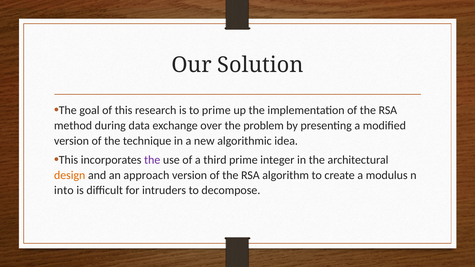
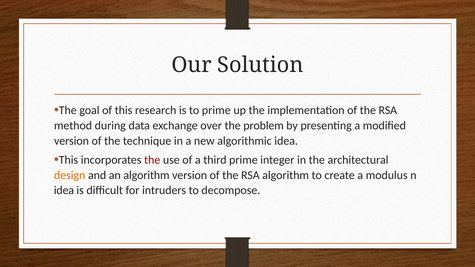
the colour: purple -> red (152, 160)
an approach: approach -> algorithm (146, 175)
into: into -> idea (64, 191)
